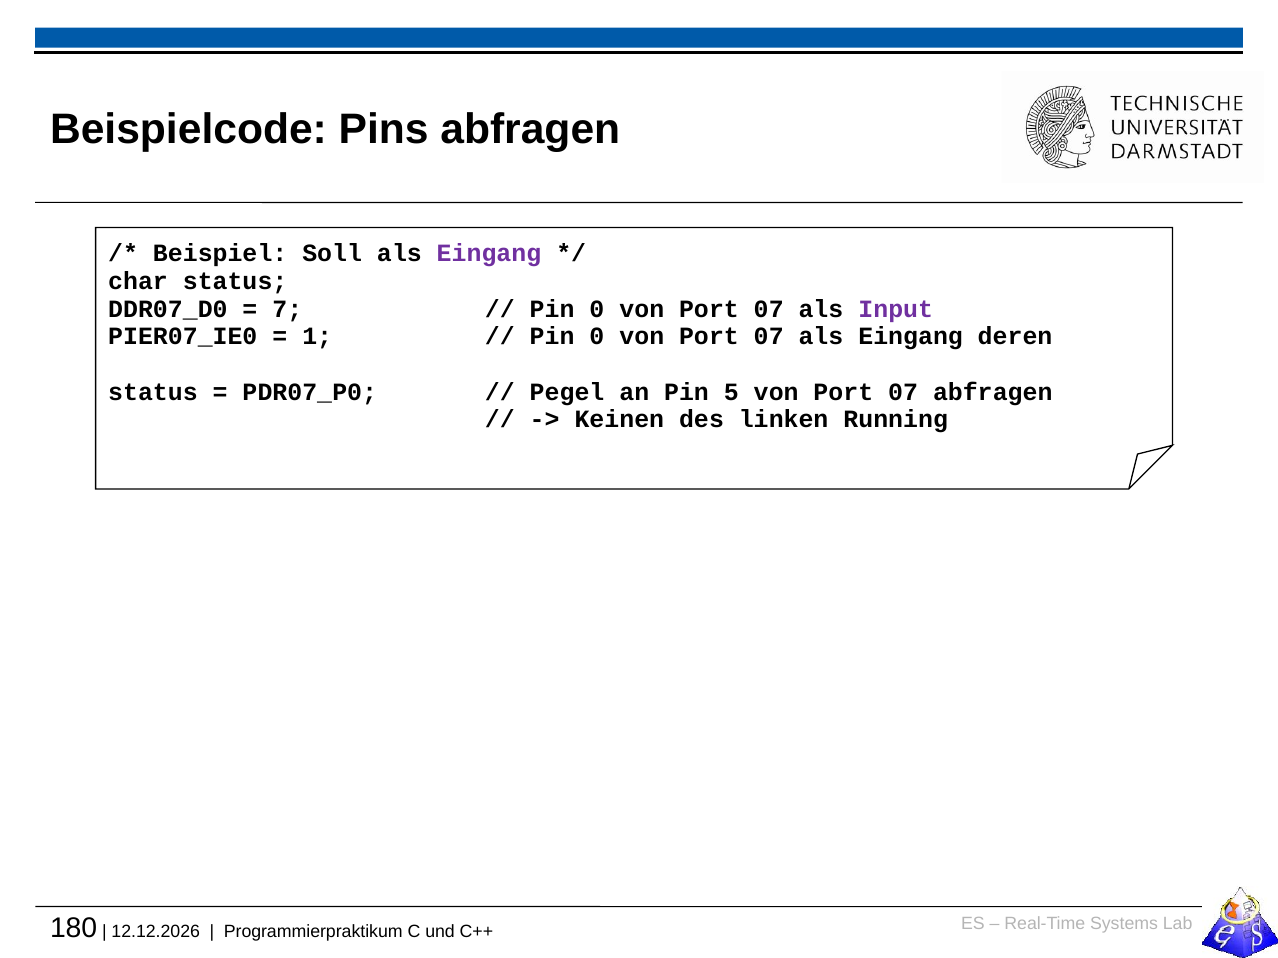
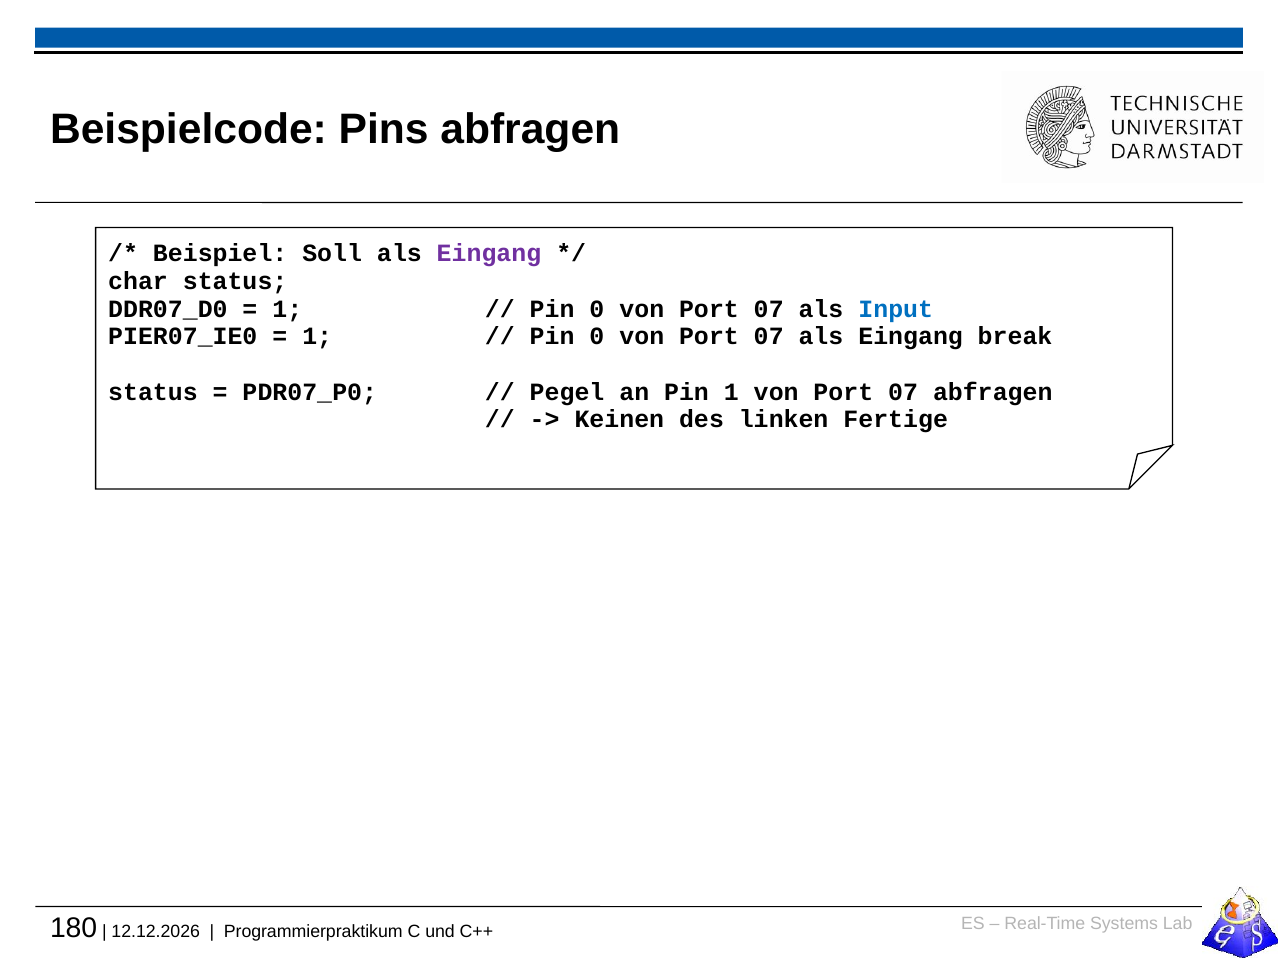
7: 7 -> 1 (287, 309)
Input colour: purple -> blue (896, 309)
deren: deren -> break (1015, 337)
Pin 5: 5 -> 1 (731, 392)
Running: Running -> Fertige (896, 420)
